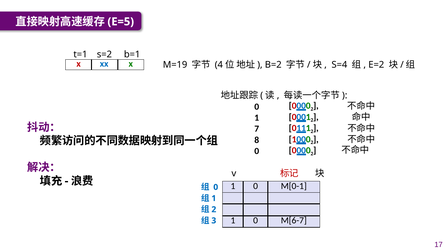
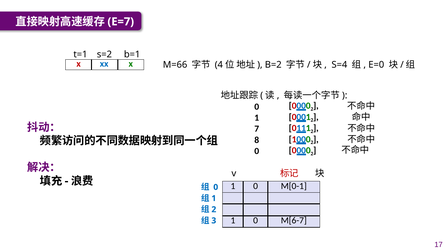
E=5: E=5 -> E=7 (121, 22)
M=19: M=19 -> M=66 (175, 65)
E=2: E=2 -> E=0 (376, 65)
